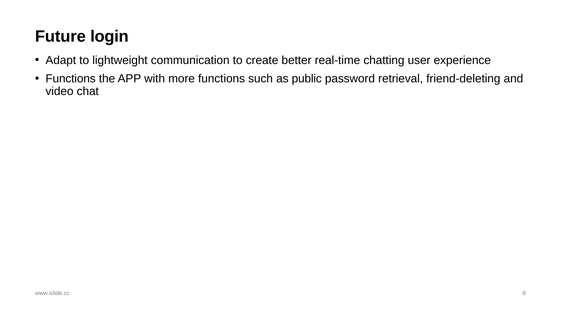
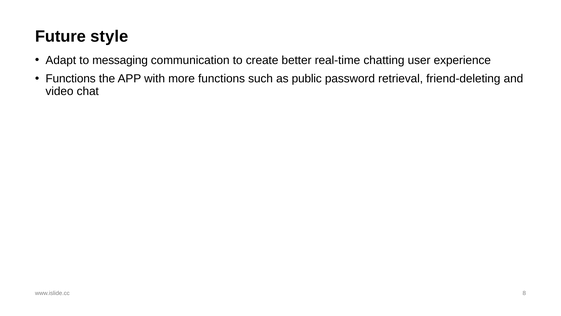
login: login -> style (109, 36)
lightweight: lightweight -> messaging (120, 60)
